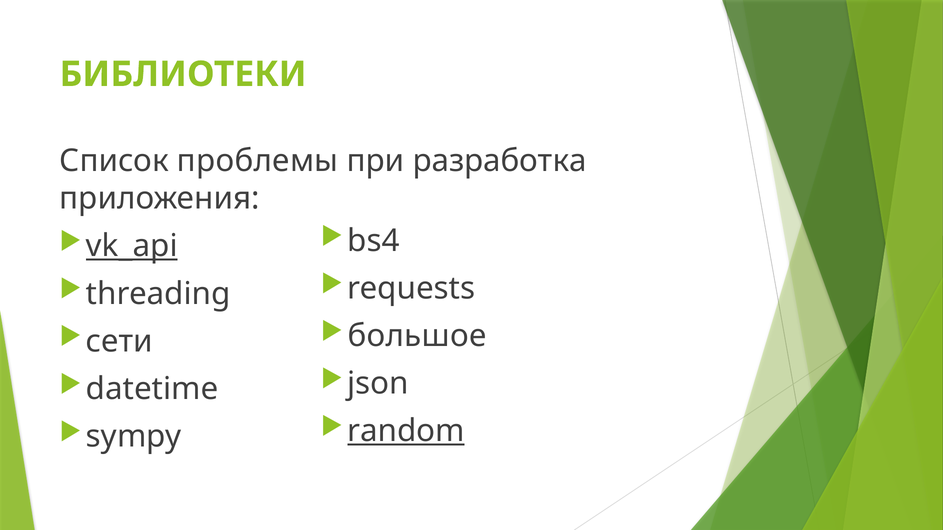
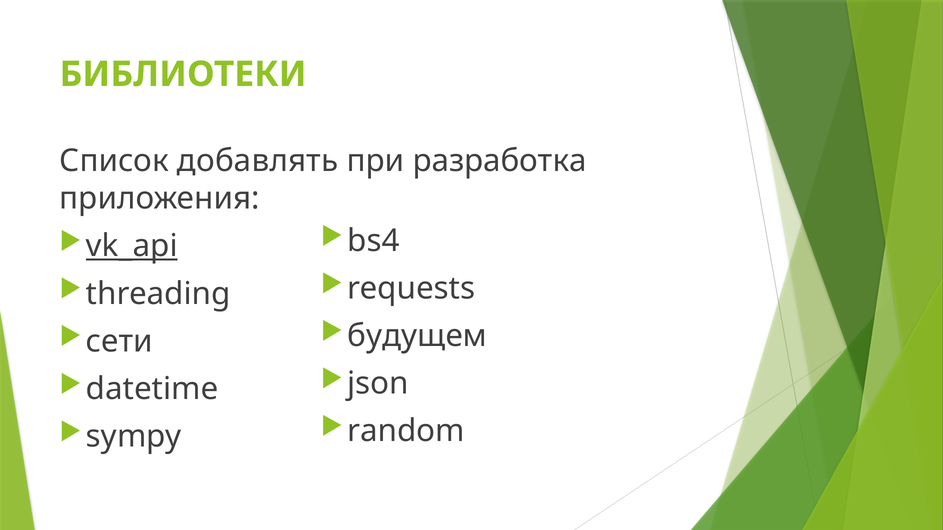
проблемы: проблемы -> добавлять (258, 161)
большое: большое -> будущем (417, 336)
random underline: present -> none (406, 431)
